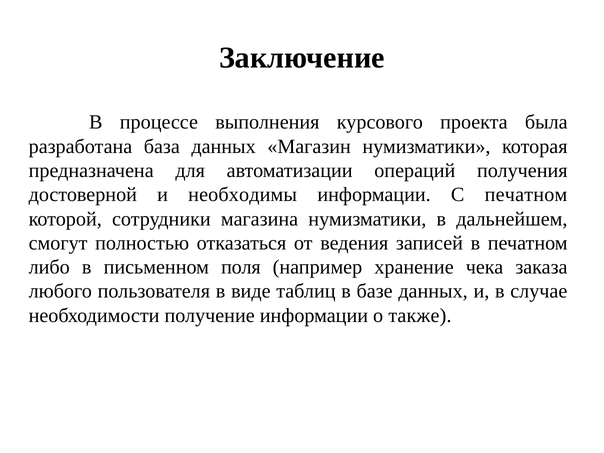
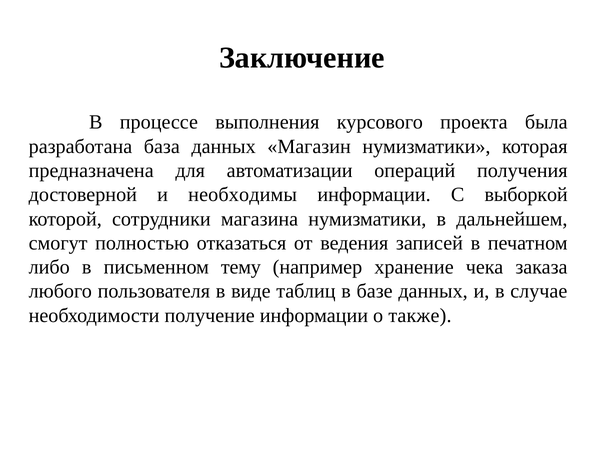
С печатном: печатном -> выборкой (526, 195)
поля: поля -> тему (241, 267)
